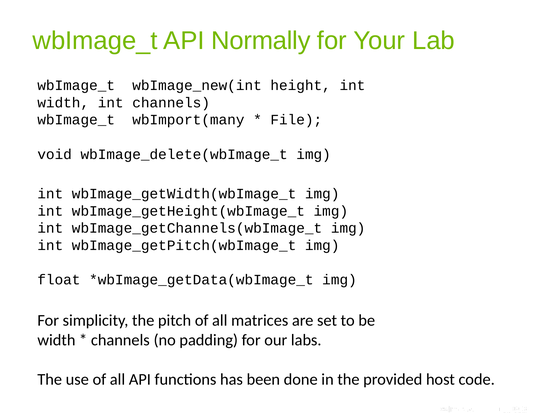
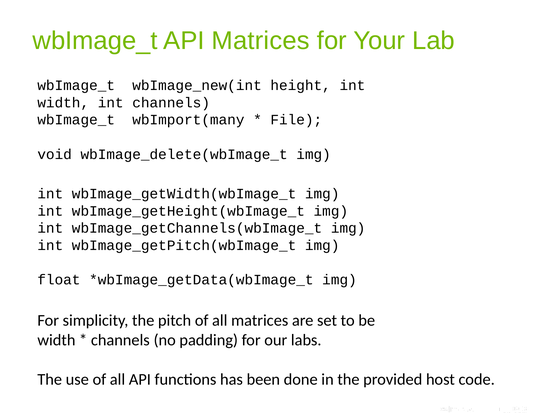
API Normally: Normally -> Matrices (261, 41)
